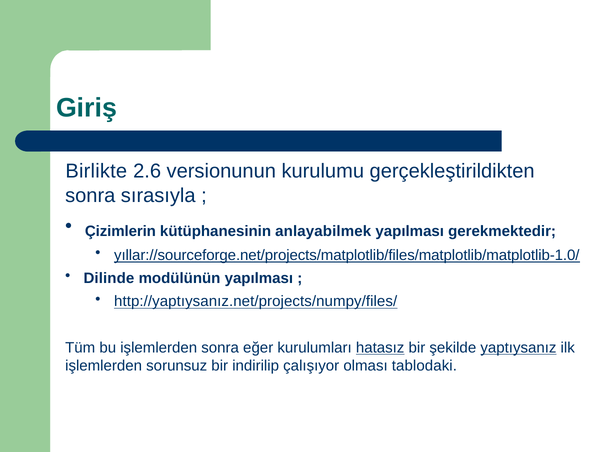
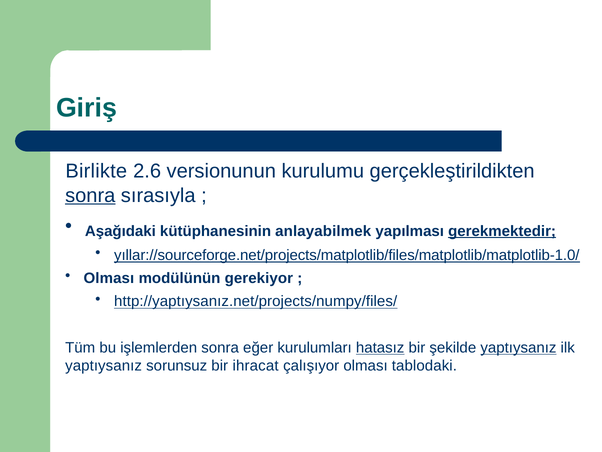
sonra underline: none -> present (90, 195)
Çizimlerin: Çizimlerin -> Aşağıdaki (120, 231)
gerekmektedir underline: none -> present (502, 231)
Dilinde: Dilinde -> Olması (109, 278)
modülünün yapılması: yapılması -> gerekiyor (259, 278)
işlemlerden: işlemlerden -> yaptıysanız (104, 365)
indirilip: indirilip -> ihracat (256, 365)
